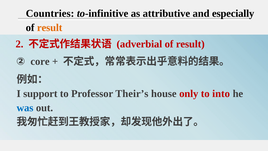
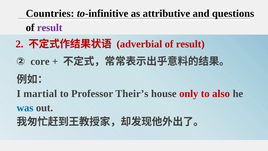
especially: especially -> questions (233, 13)
result colour: orange -> purple (50, 28)
support: support -> martial (40, 93)
into: into -> also (221, 93)
